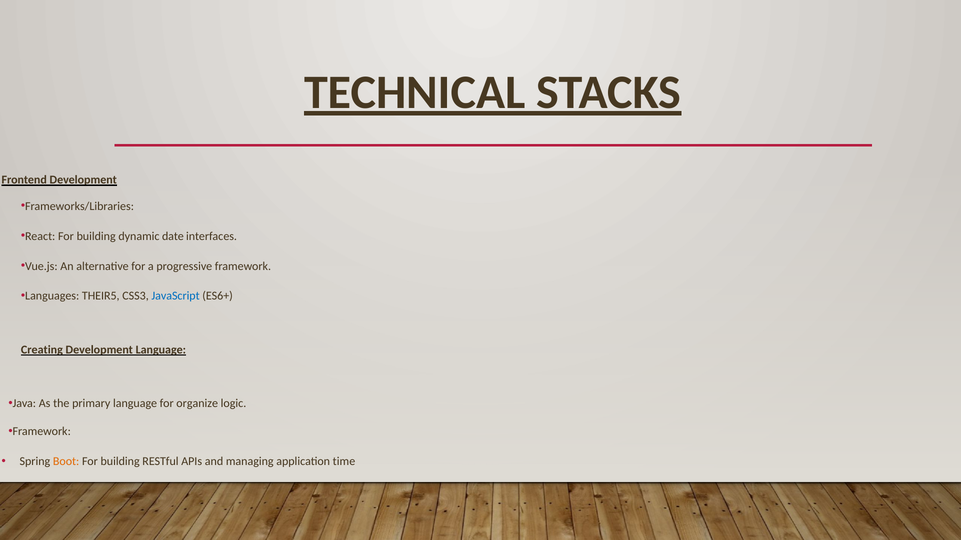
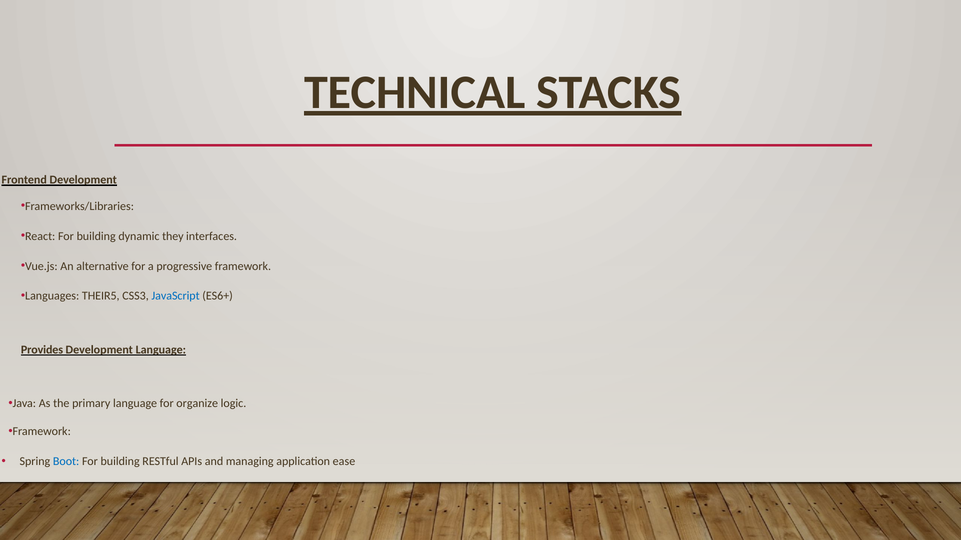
date: date -> they (173, 236)
Creating: Creating -> Provides (42, 350)
Boot colour: orange -> blue (66, 462)
time: time -> ease (344, 462)
